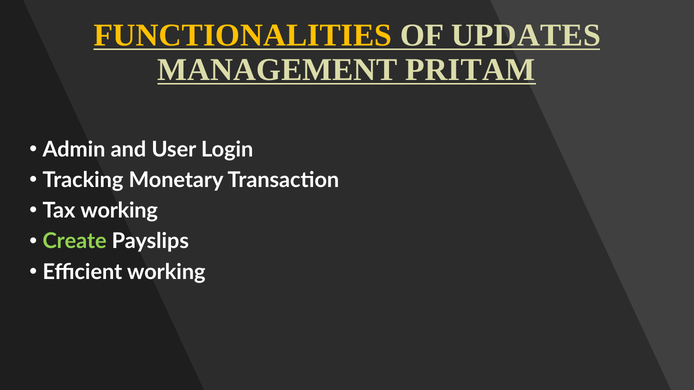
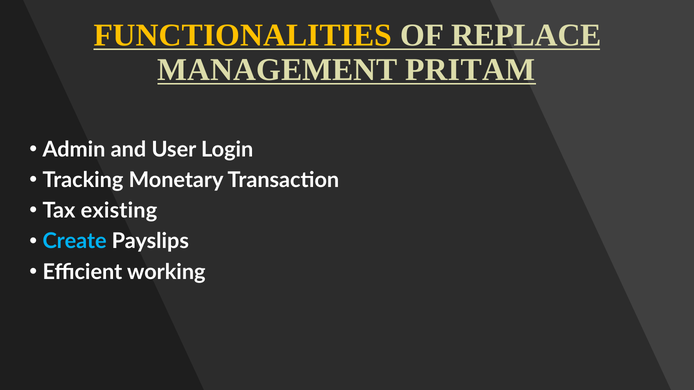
UPDATES: UPDATES -> REPLACE (526, 35)
Tax working: working -> existing (119, 211)
Create colour: light green -> light blue (75, 241)
